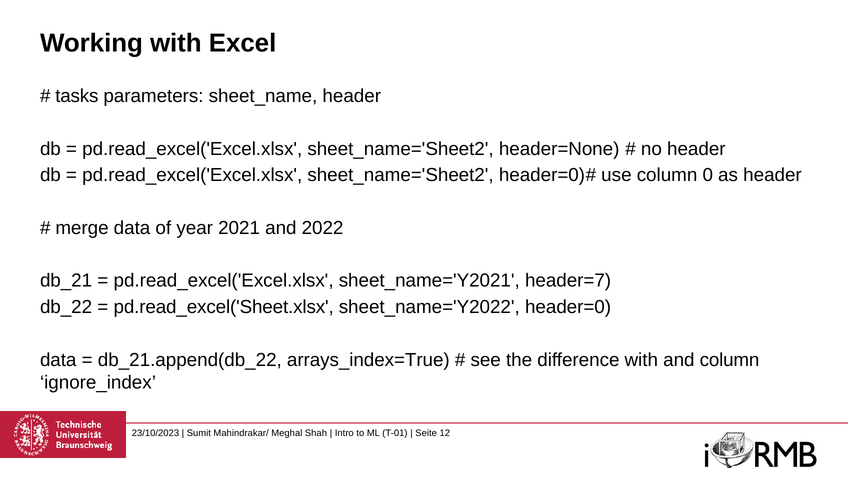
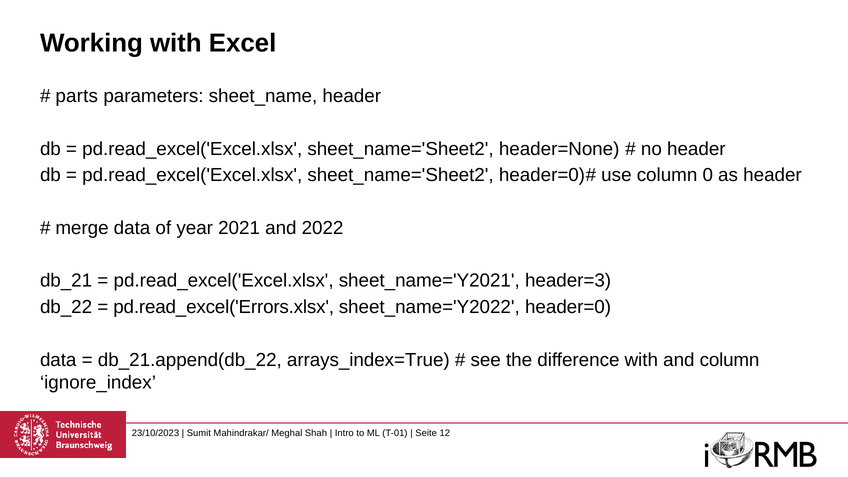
tasks: tasks -> parts (77, 96)
header=7: header=7 -> header=3 (568, 281)
pd.read_excel('Sheet.xlsx: pd.read_excel('Sheet.xlsx -> pd.read_excel('Errors.xlsx (224, 307)
